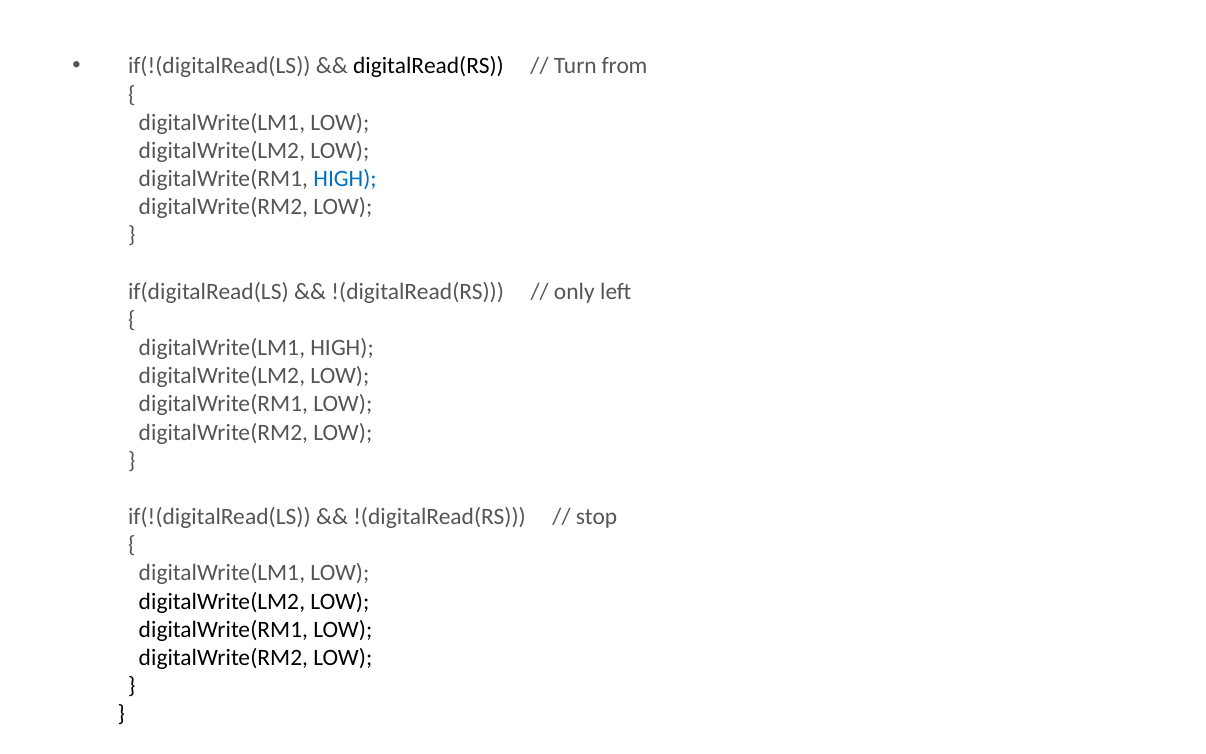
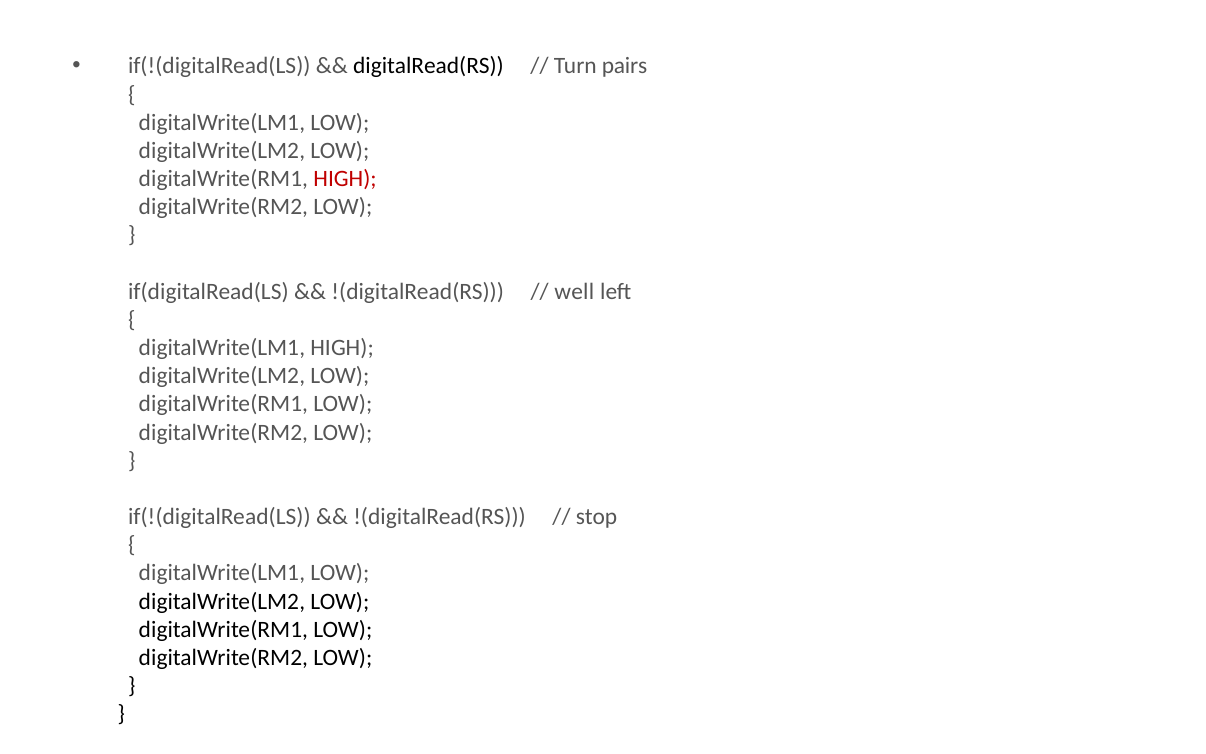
from: from -> pairs (625, 66)
HIGH colour: blue -> red (345, 179)
only: only -> well (574, 291)
